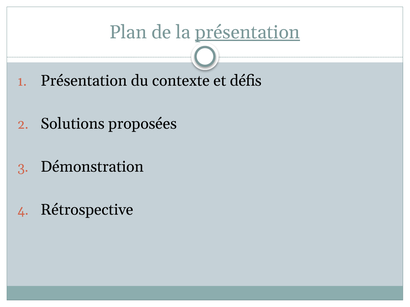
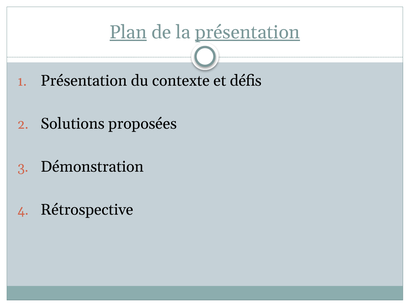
Plan underline: none -> present (128, 32)
